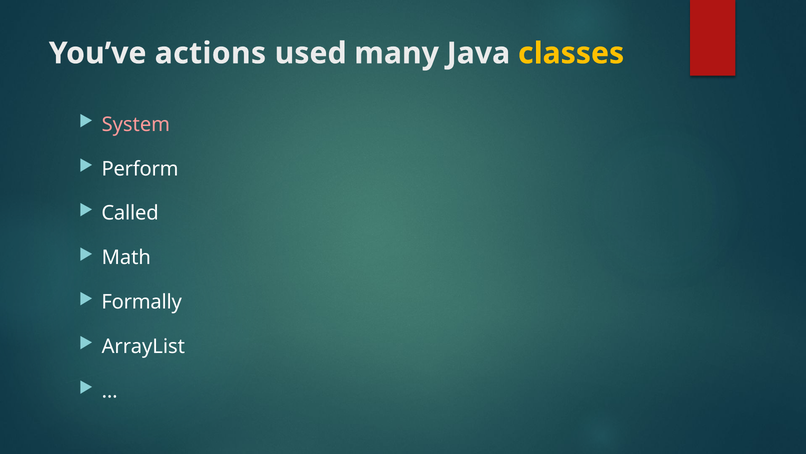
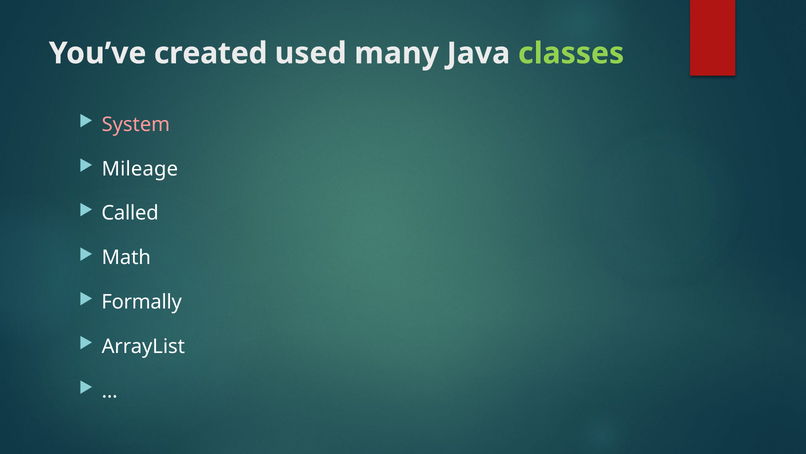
actions: actions -> created (211, 53)
classes colour: yellow -> light green (571, 53)
Perform: Perform -> Mileage (140, 169)
